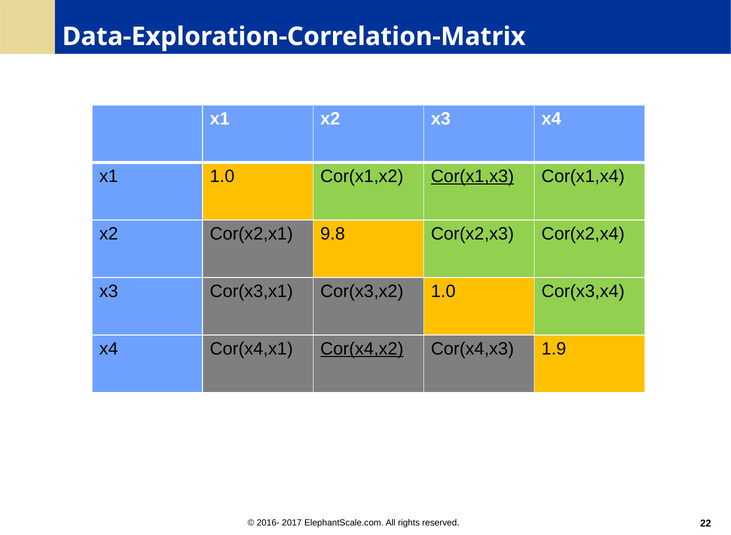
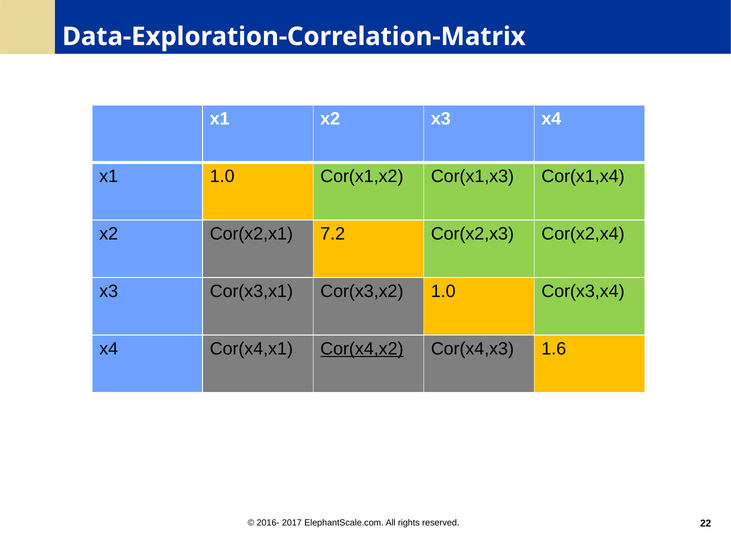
Cor(x1,x3 underline: present -> none (472, 176)
9.8: 9.8 -> 7.2 (333, 234)
1.9: 1.9 -> 1.6 (554, 349)
